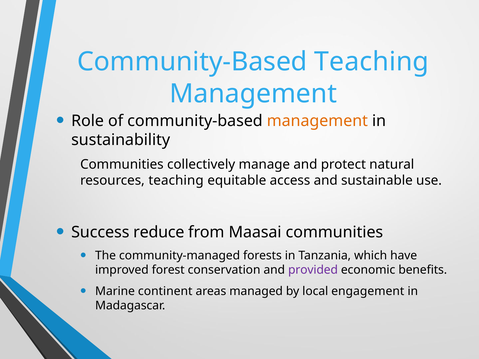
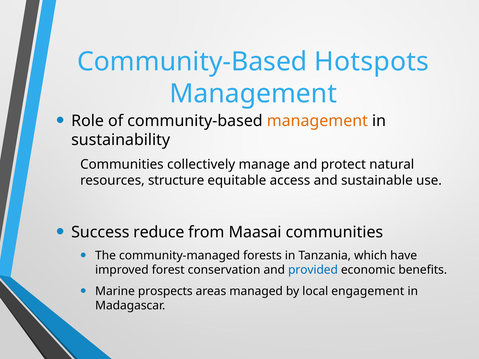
Community-Based Teaching: Teaching -> Hotspots (372, 62)
resources teaching: teaching -> structure (176, 181)
provided colour: purple -> blue (313, 270)
continent: continent -> prospects (165, 291)
